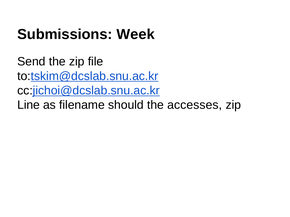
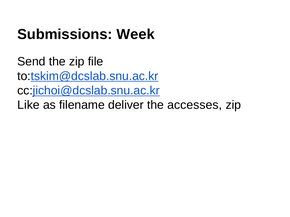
Line: Line -> Like (28, 105)
should: should -> deliver (126, 105)
